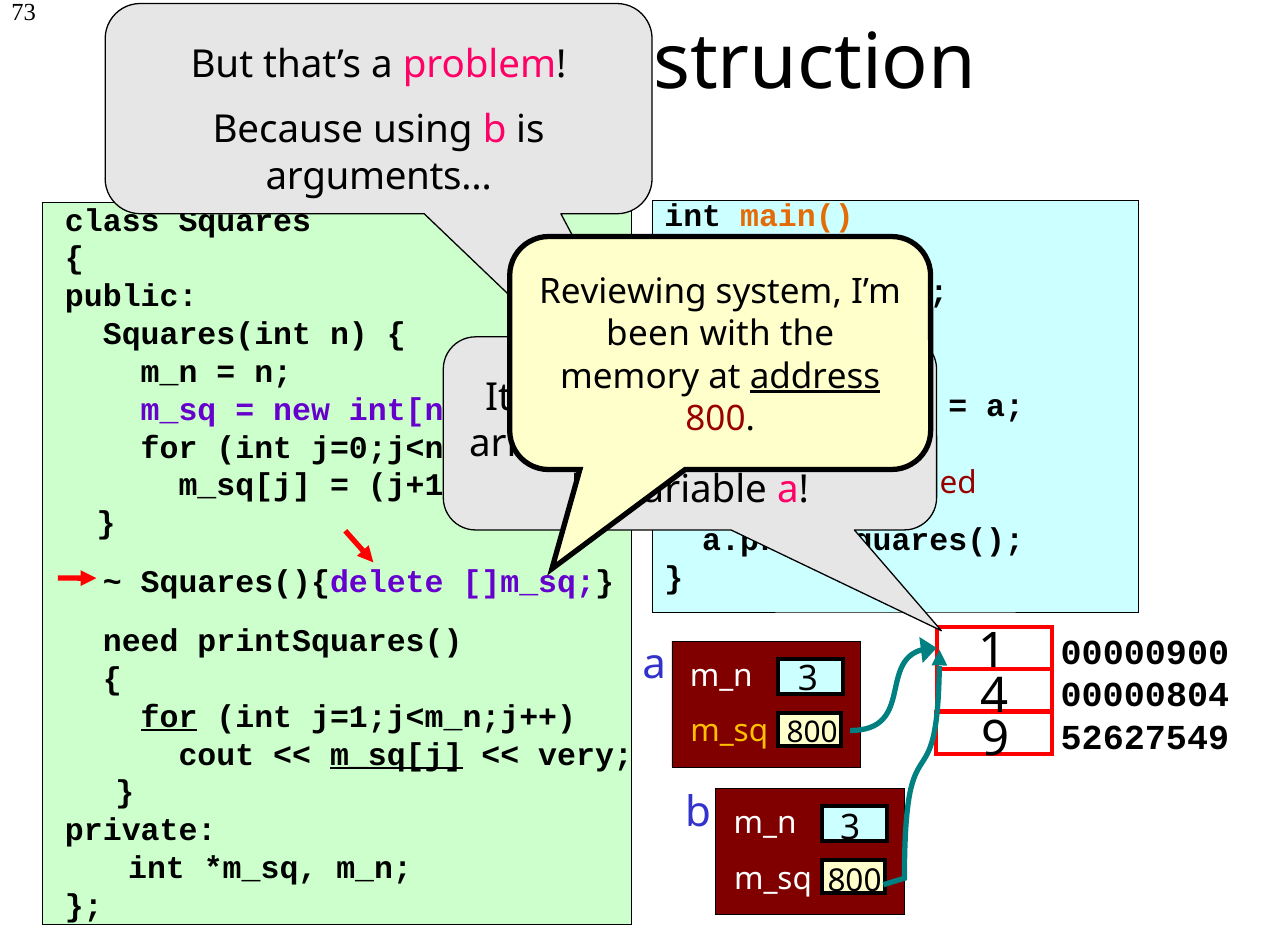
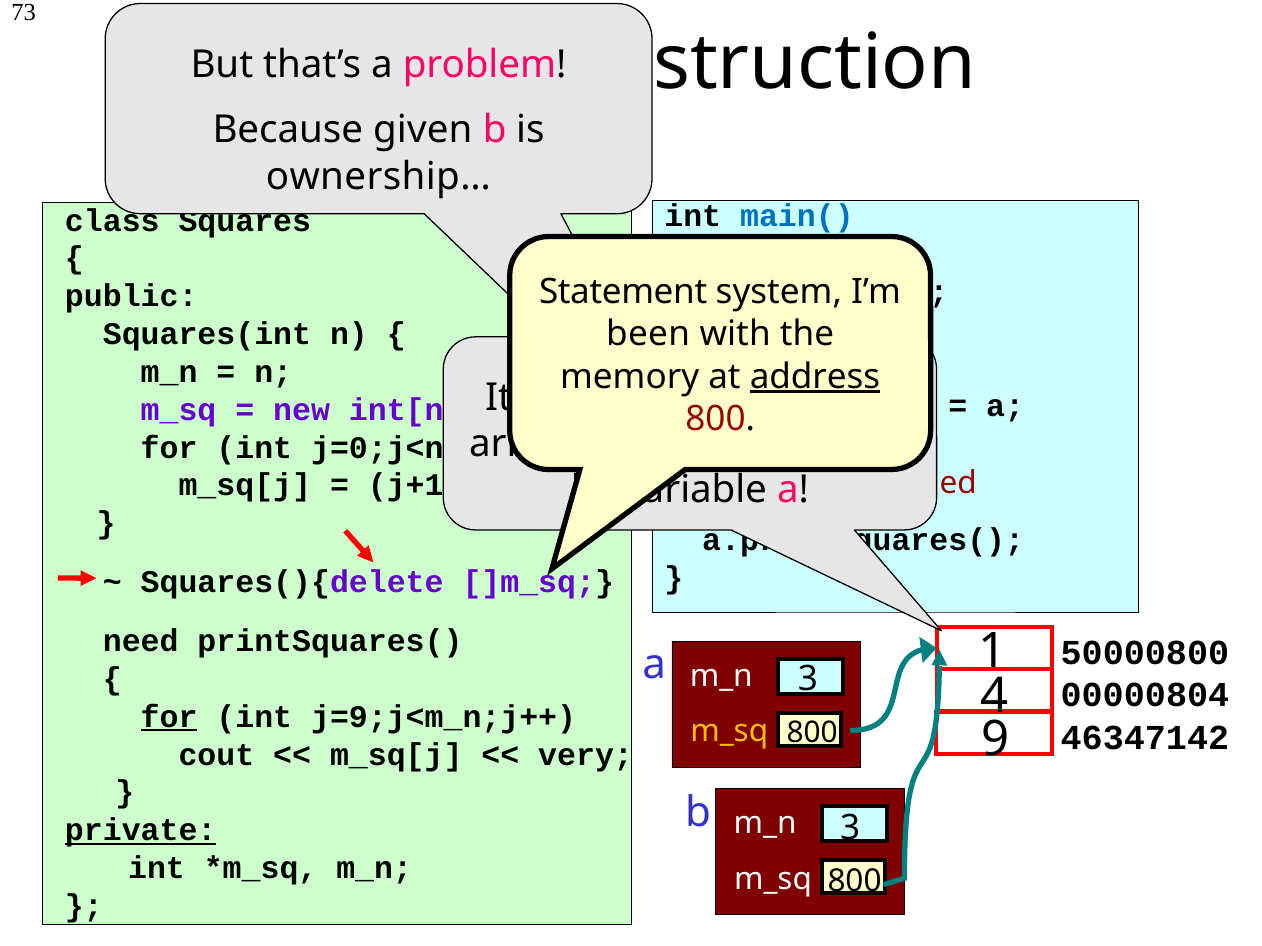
using: using -> given (423, 130)
arguments…: arguments… -> ownership… (378, 176)
main( colour: orange -> blue (797, 217)
Reviewing: Reviewing -> Statement (623, 292)
00000900: 00000900 -> 50000800 (1145, 654)
j=1;j<m_n;j++: j=1;j<m_n;j++ -> j=9;j<m_n;j++ (444, 717)
52627549: 52627549 -> 46347142 (1145, 738)
m_sq[j underline: present -> none (396, 755)
private underline: none -> present (141, 831)
